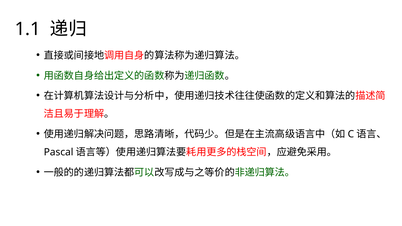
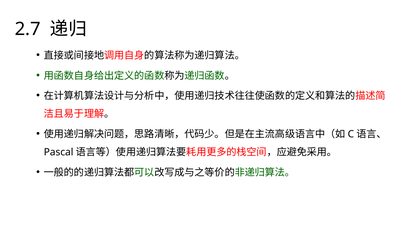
1.1: 1.1 -> 2.7 (28, 29)
